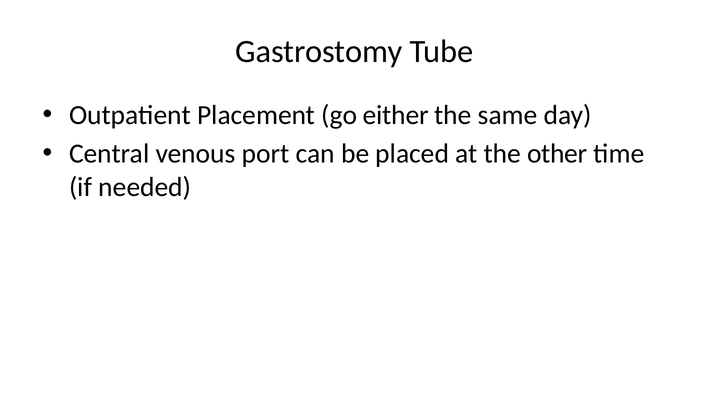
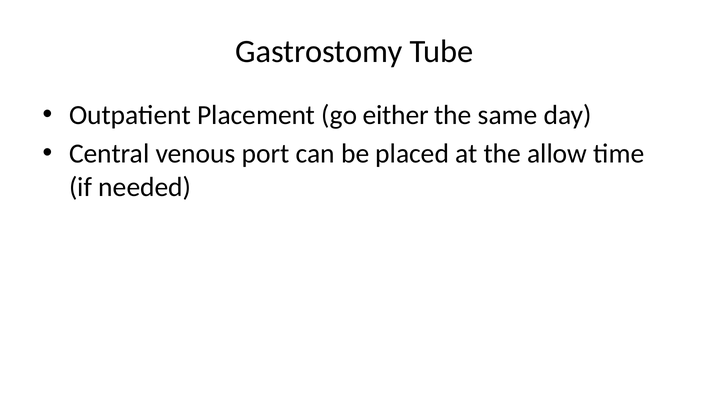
other: other -> allow (557, 154)
